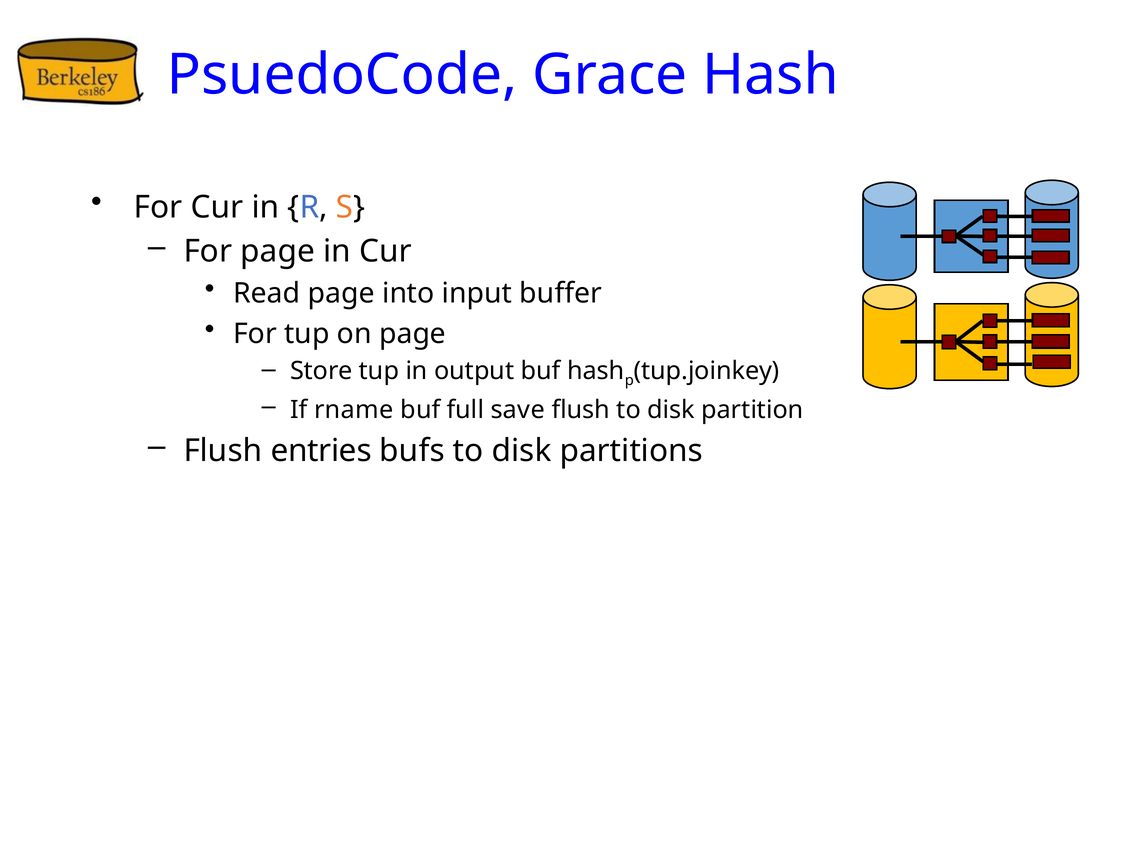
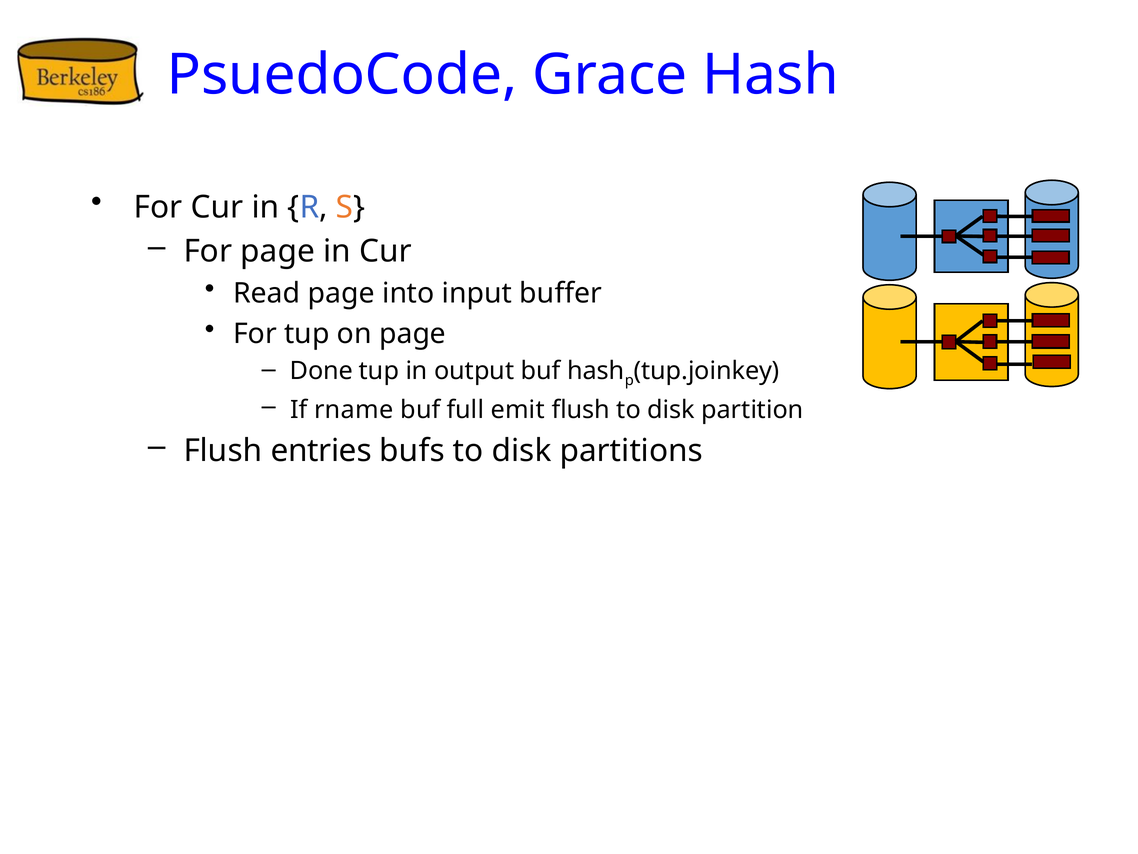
Store: Store -> Done (321, 371)
save: save -> emit (518, 410)
